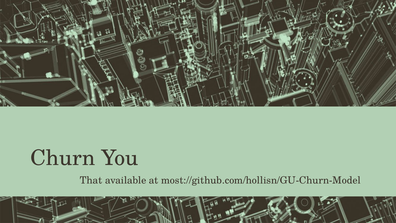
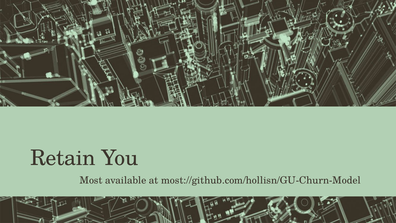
Churn: Churn -> Retain (63, 158)
That: That -> Most (91, 180)
